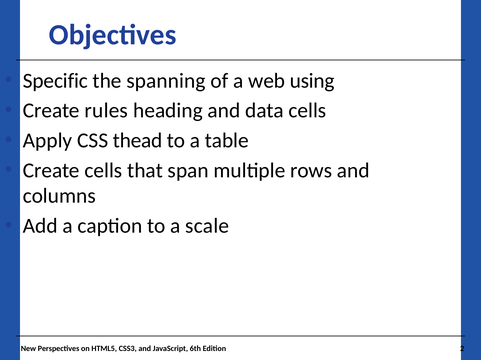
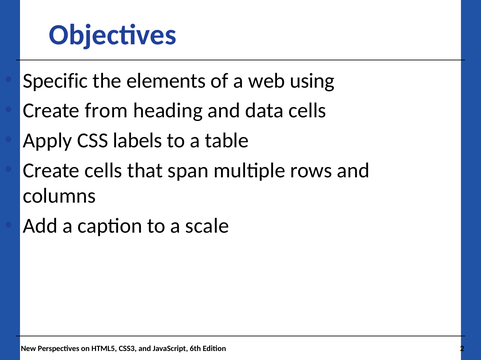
spanning: spanning -> elements (166, 81)
rules: rules -> from (106, 111)
thead: thead -> labels (138, 141)
